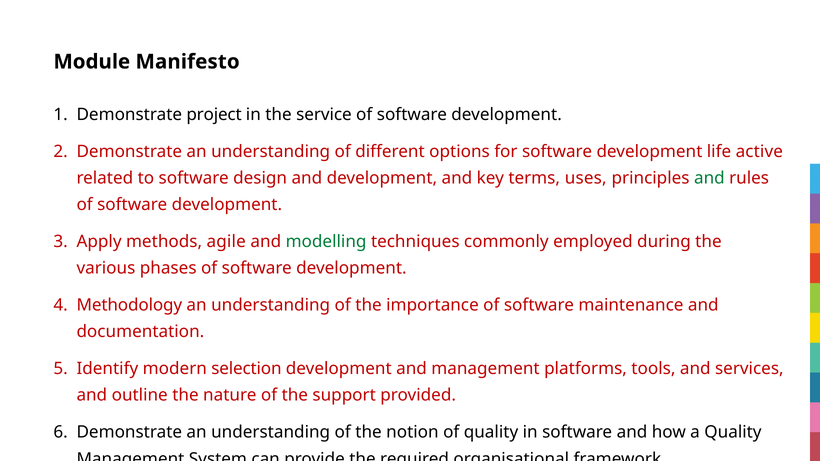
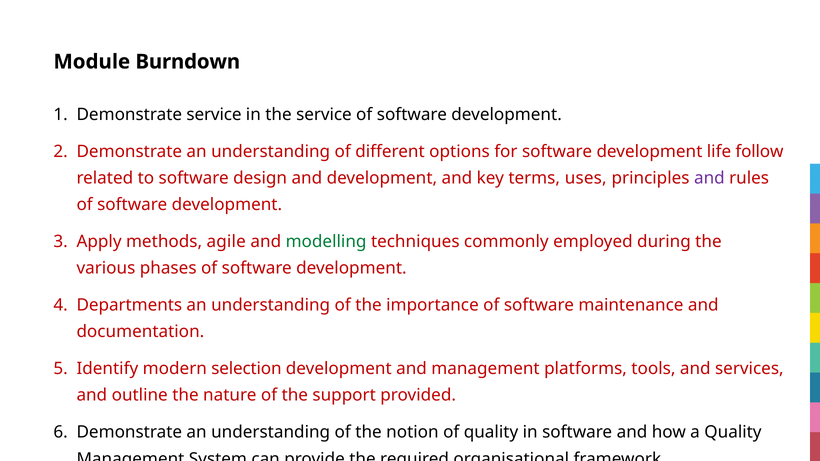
Manifesto: Manifesto -> Burndown (188, 62)
Demonstrate project: project -> service (214, 115)
active: active -> follow (759, 152)
and colour: green -> purple (709, 178)
Methodology: Methodology -> Departments (129, 305)
